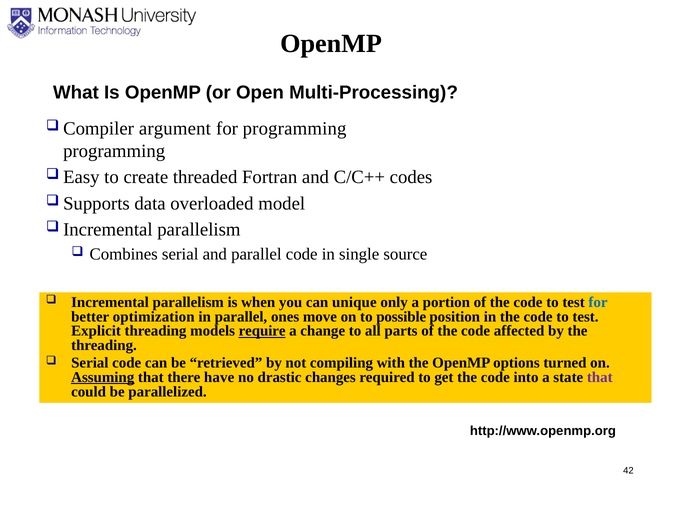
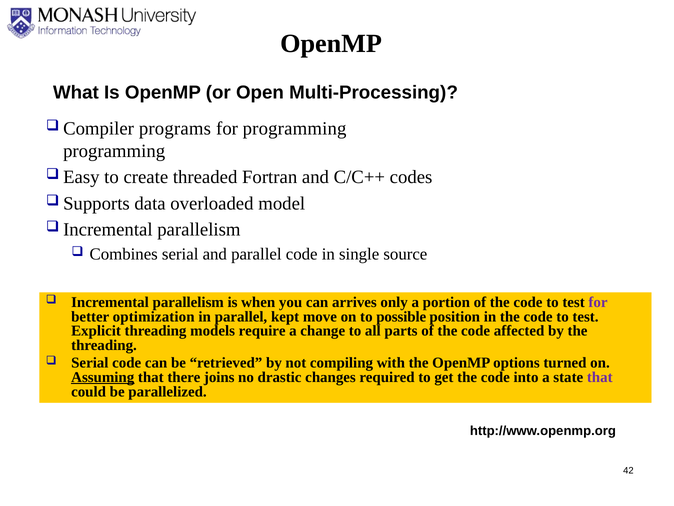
argument: argument -> programs (175, 128)
unique: unique -> arrives (354, 302)
for colour: blue -> purple (598, 302)
ones: ones -> kept (285, 316)
require underline: present -> none (262, 331)
have: have -> joins (219, 377)
